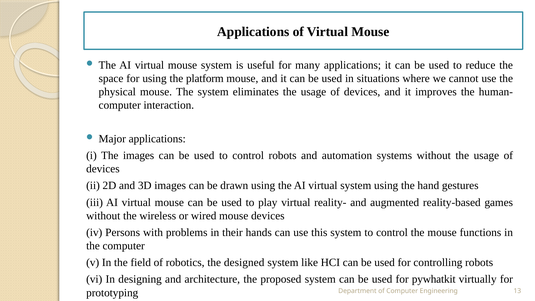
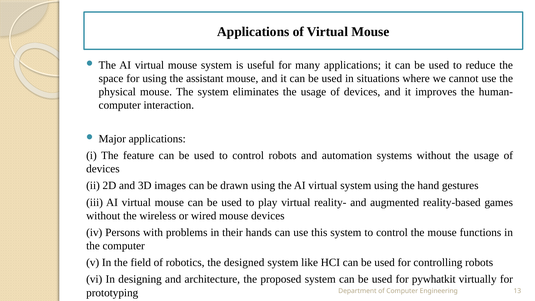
platform: platform -> assistant (205, 79)
The images: images -> feature (139, 155)
